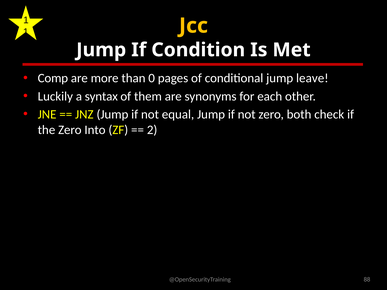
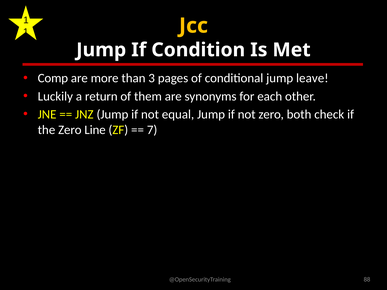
0: 0 -> 3 (152, 78)
syntax: syntax -> return (101, 96)
Into: Into -> Line (95, 130)
2: 2 -> 7 (152, 130)
